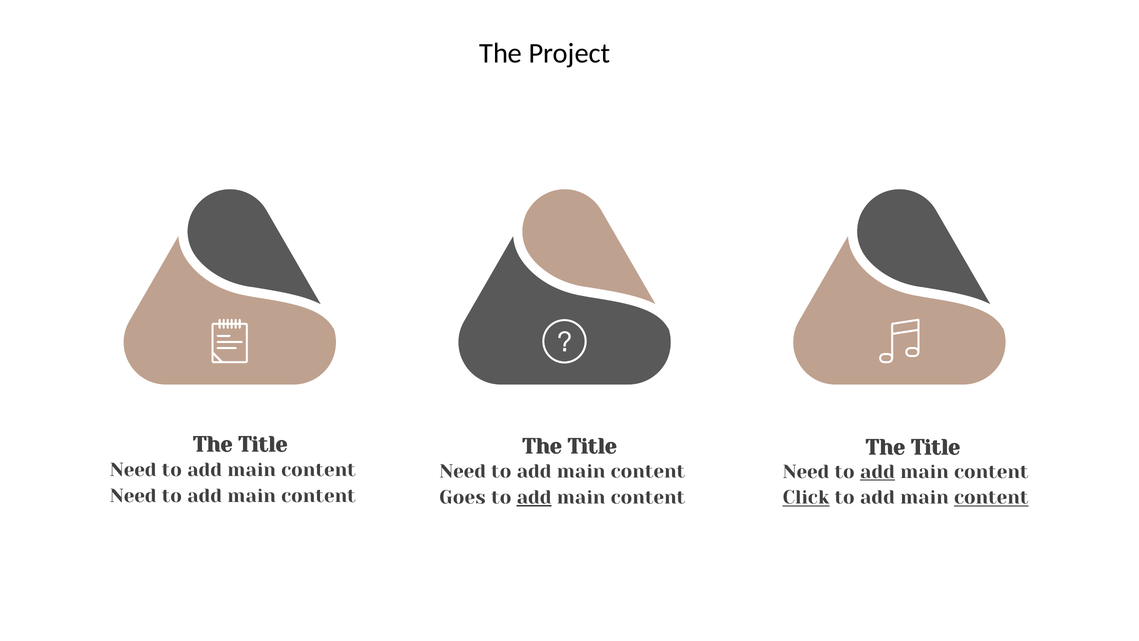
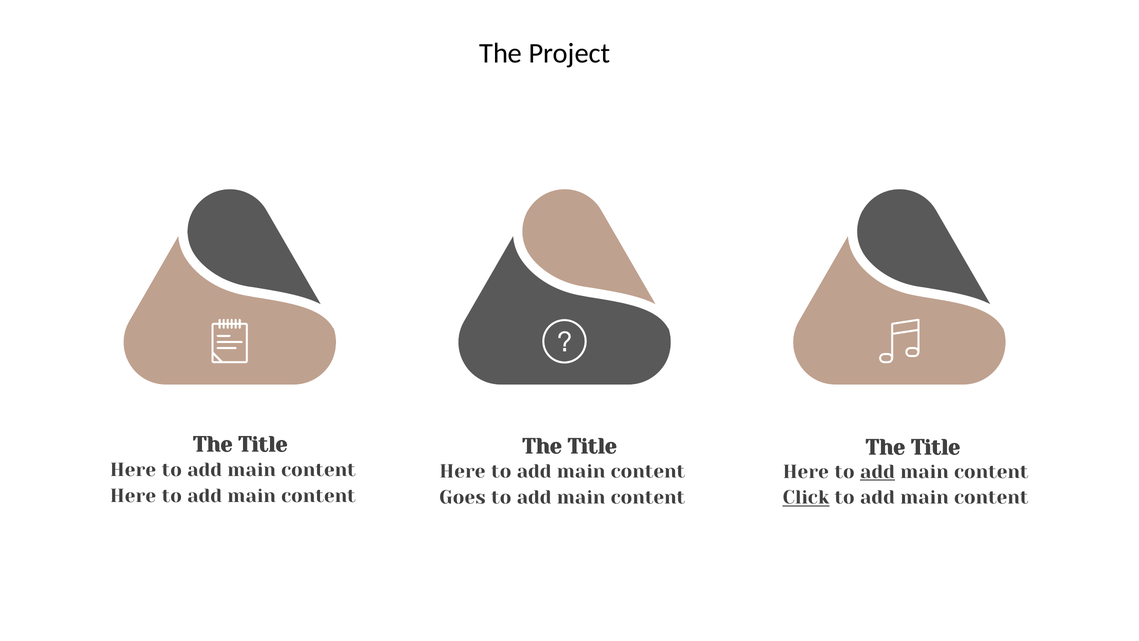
Need: Need -> Here (133, 470)
Need: Need -> Here (463, 471)
Need: Need -> Here (806, 472)
Need: Need -> Here (133, 496)
add underline: present -> none (534, 497)
content underline: present -> none (991, 498)
